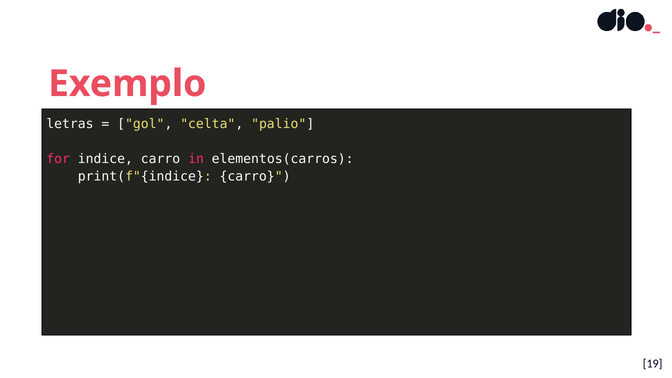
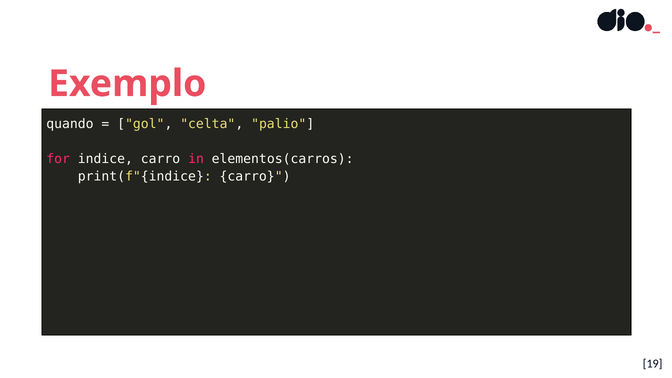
letras: letras -> quando (70, 124)
